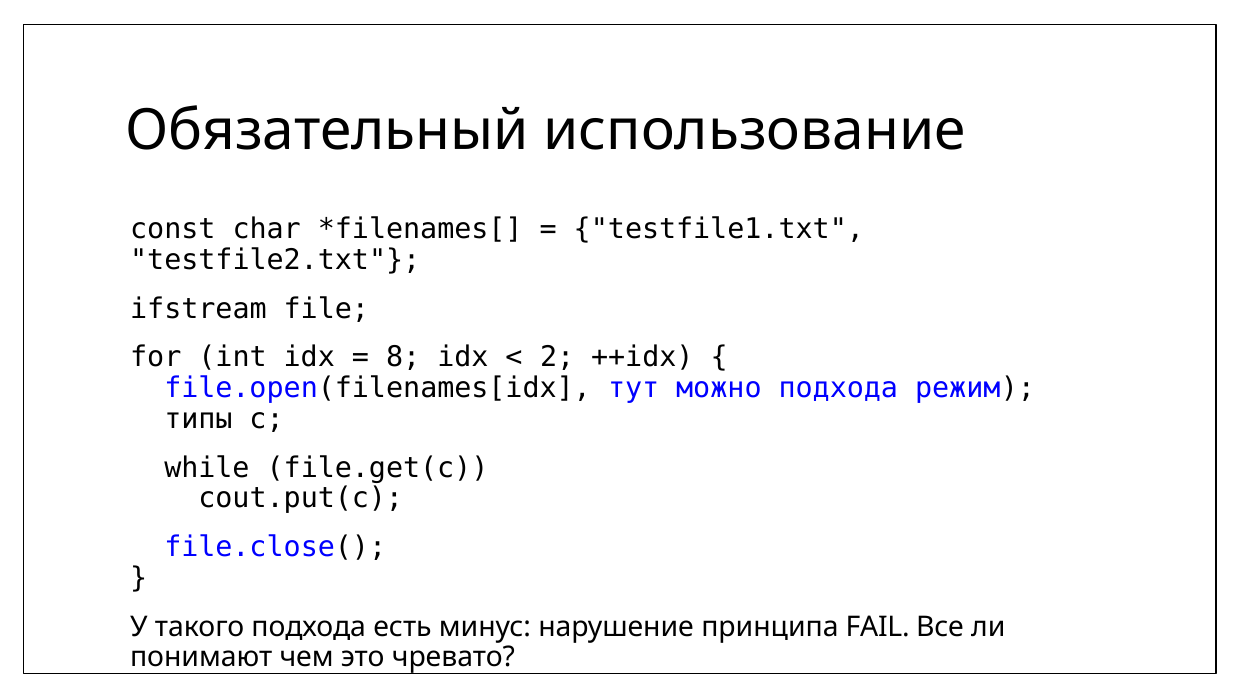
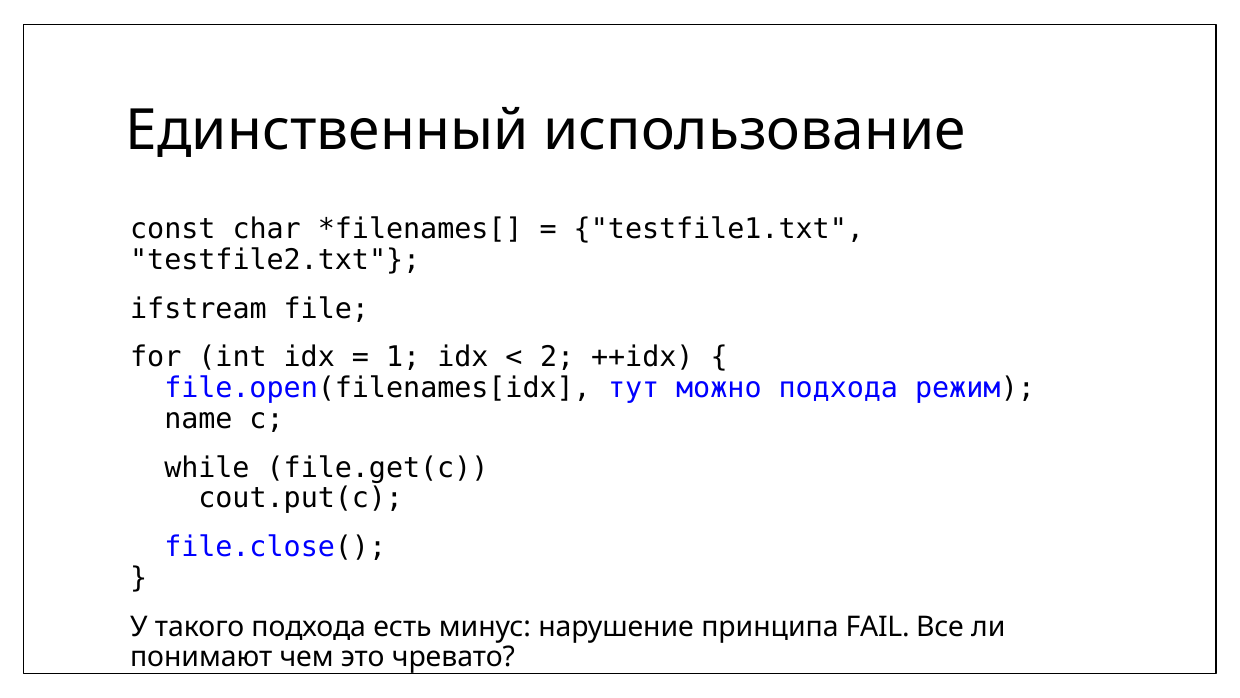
Обязательный: Обязательный -> Единственный (327, 131)
8: 8 -> 1 (403, 357)
типы: типы -> name (198, 419)
